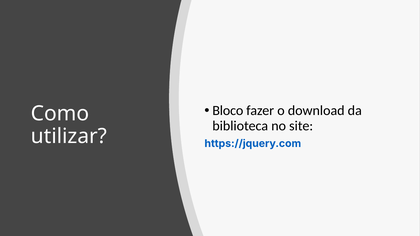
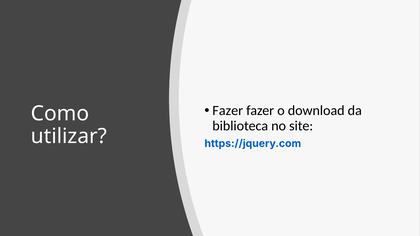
Bloco: Bloco -> Fazer (228, 111)
